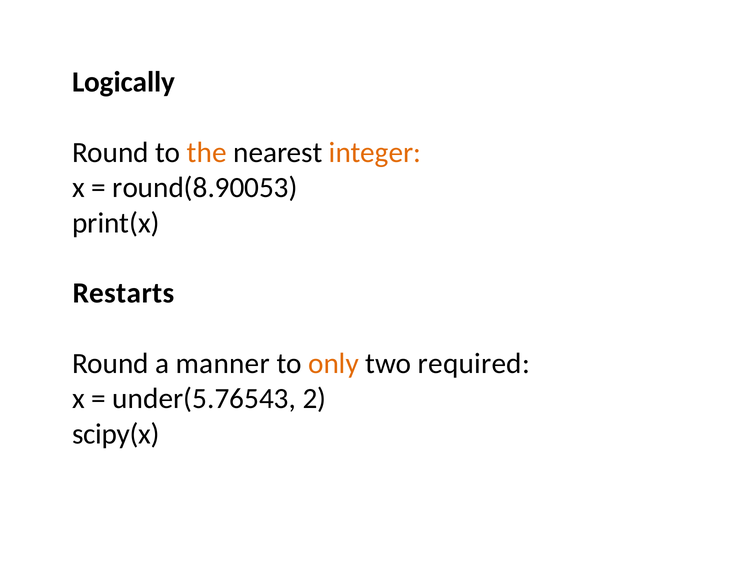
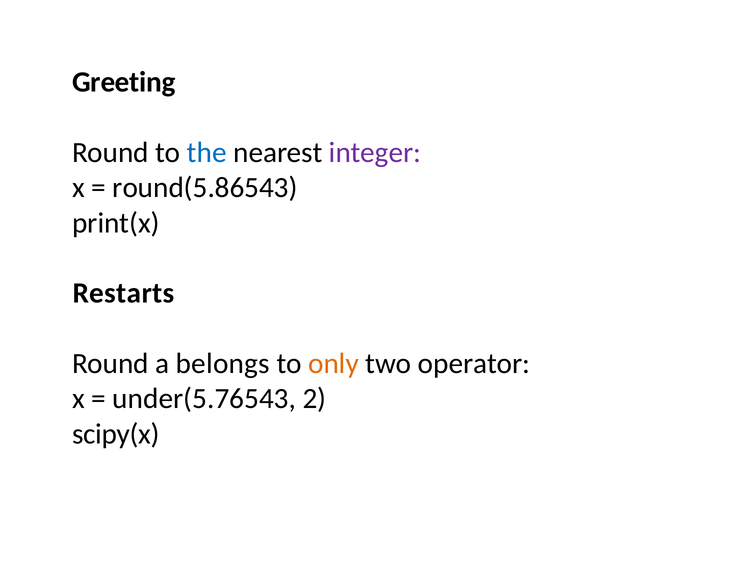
Logically: Logically -> Greeting (124, 82)
the colour: orange -> blue (207, 152)
integer colour: orange -> purple (375, 152)
round(8.90053: round(8.90053 -> round(5.86543 (205, 188)
manner: manner -> belongs (223, 363)
required: required -> operator (474, 363)
